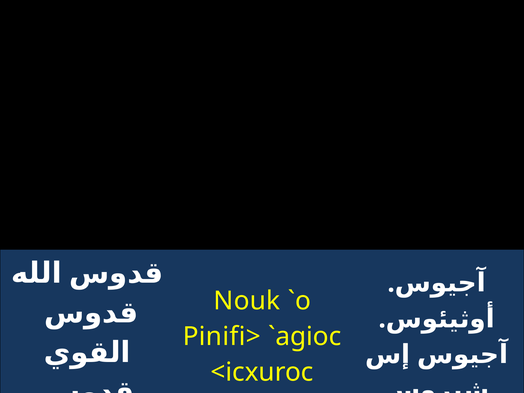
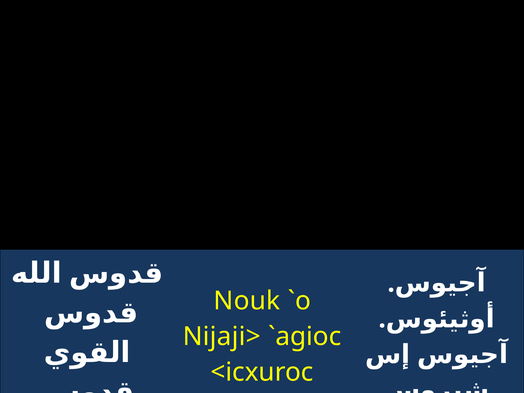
Pinifi>: Pinifi> -> Nijaji> (222, 337)
